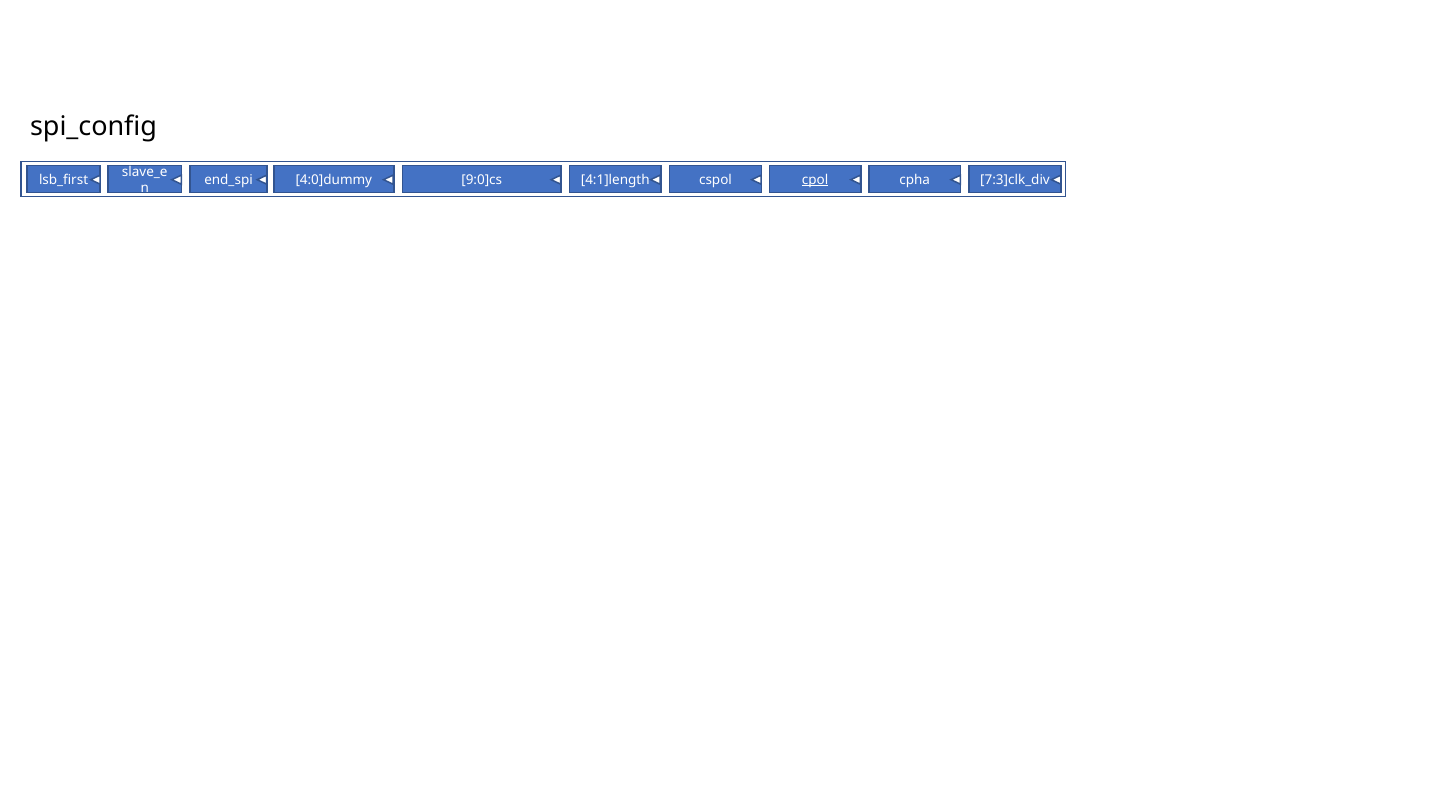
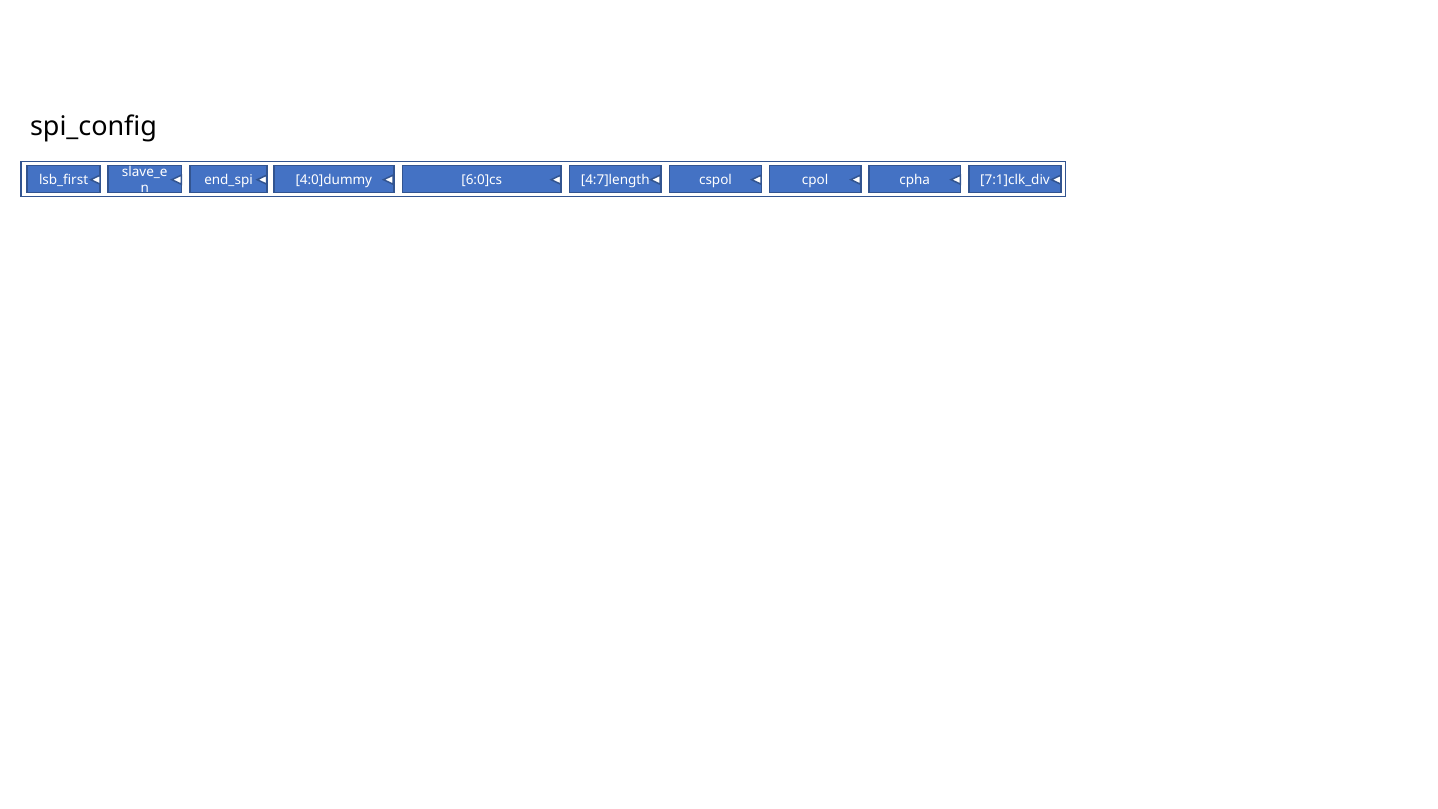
9:0]cs: 9:0]cs -> 6:0]cs (482, 180)
4:1]length: 4:1]length -> 4:7]length (615, 180)
cpol underline: present -> none (815, 180)
7:3]clk_div: 7:3]clk_div -> 7:1]clk_div (1015, 180)
